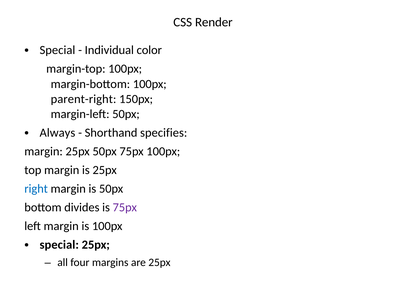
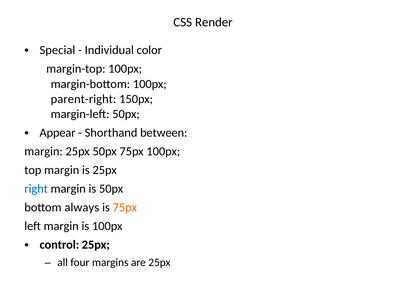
Always: Always -> Appear (58, 133)
specifies: specifies -> between (164, 133)
divides: divides -> always (82, 208)
75px colour: purple -> orange (125, 208)
special: special -> control (59, 245)
